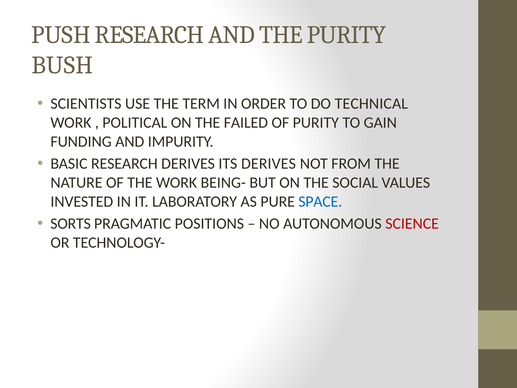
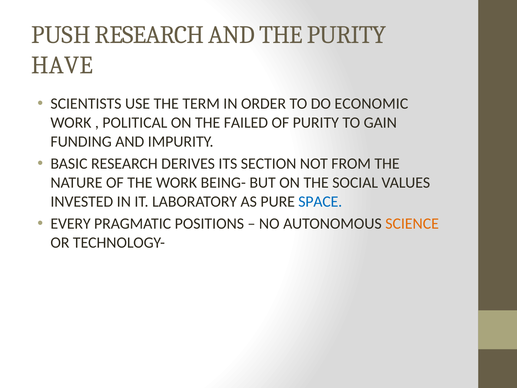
BUSH: BUSH -> HAVE (62, 65)
TECHNICAL: TECHNICAL -> ECONOMIC (371, 104)
ITS DERIVES: DERIVES -> SECTION (269, 164)
SORTS: SORTS -> EVERY (71, 224)
SCIENCE colour: red -> orange (412, 224)
